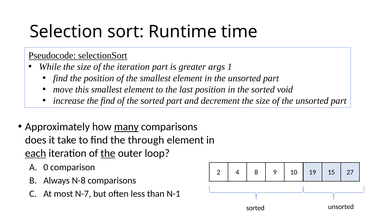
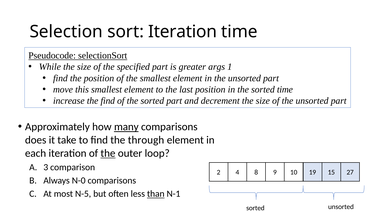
sort Runtime: Runtime -> Iteration (183, 32)
the iteration: iteration -> specified (133, 67)
sorted void: void -> time (285, 89)
each underline: present -> none (36, 153)
0: 0 -> 3 (46, 167)
N-8: N-8 -> N-0 (79, 180)
N-7: N-7 -> N-5 (83, 193)
than underline: none -> present (156, 193)
